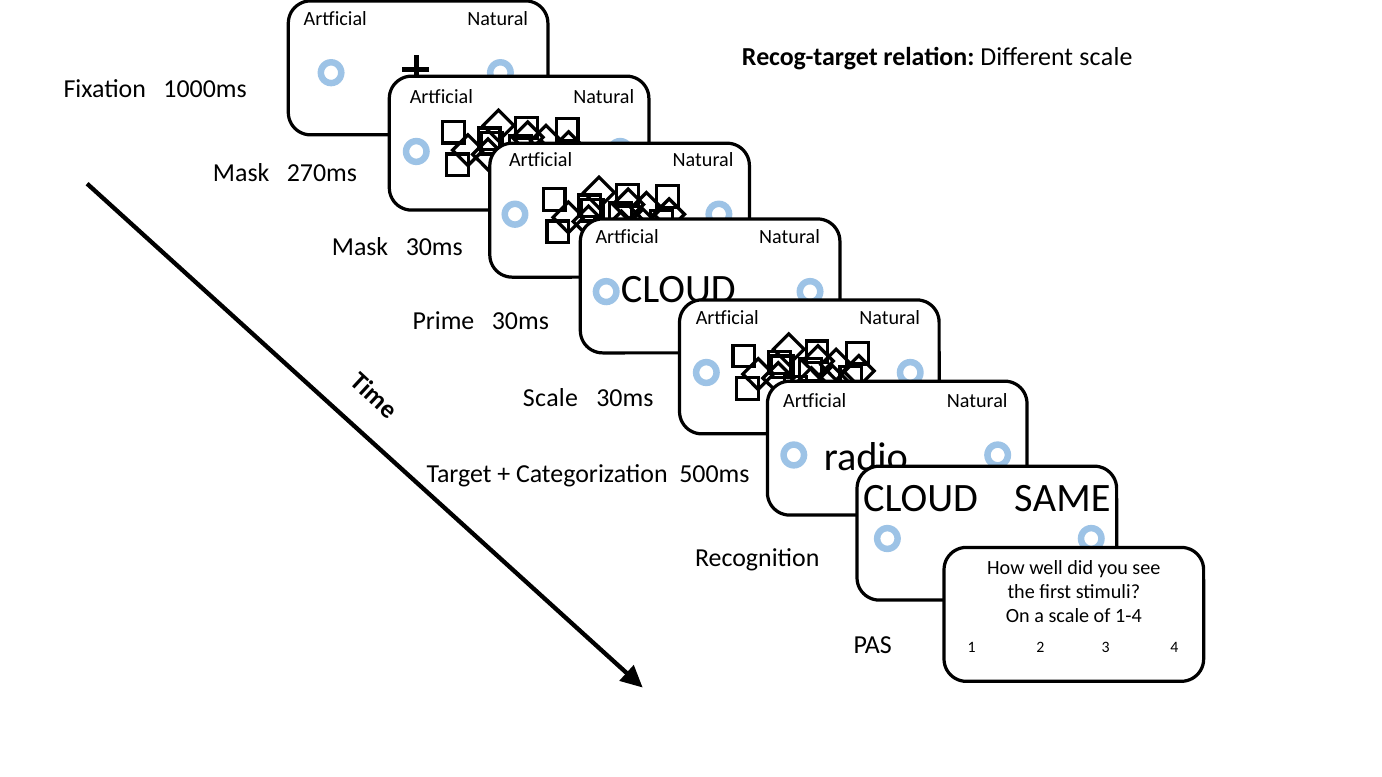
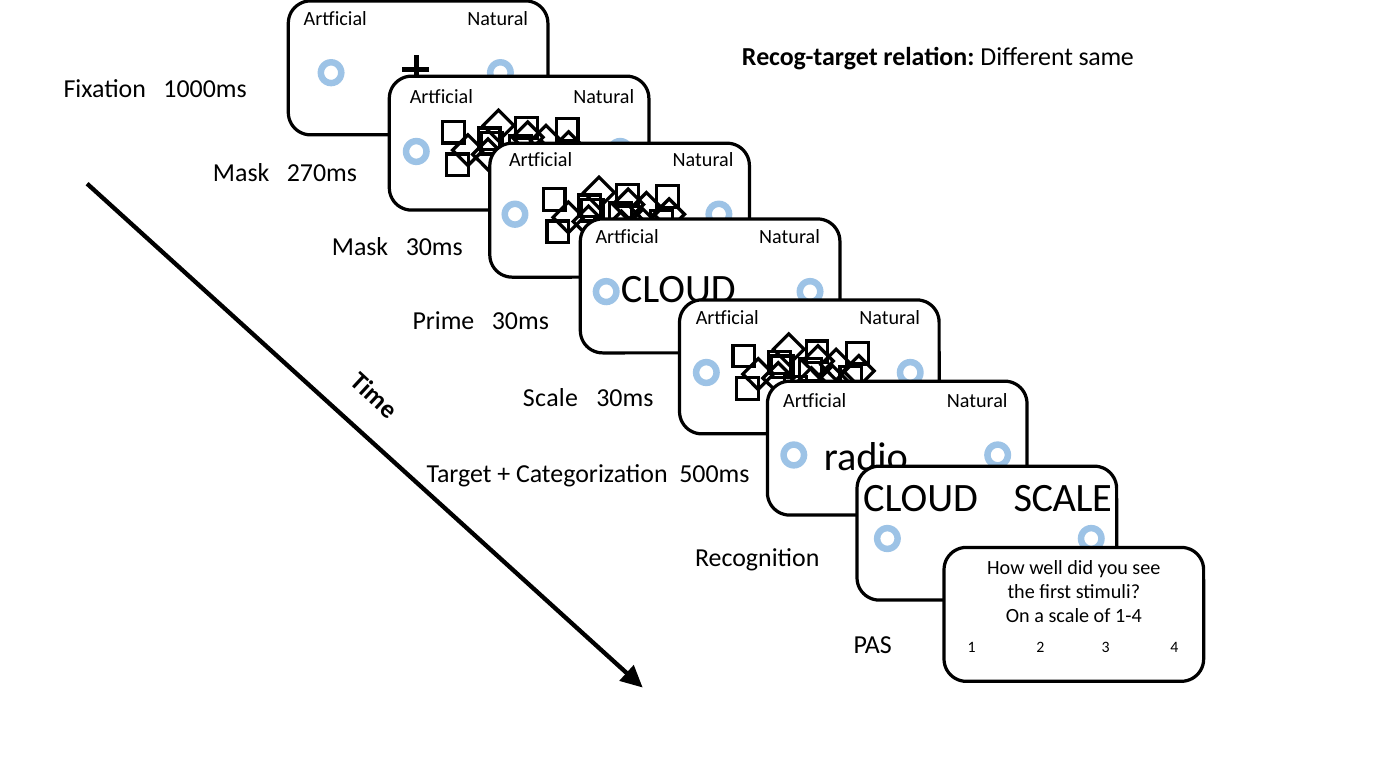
Different scale: scale -> same (1106, 57)
CLOUD SAME: SAME -> SCALE (1063, 498)
